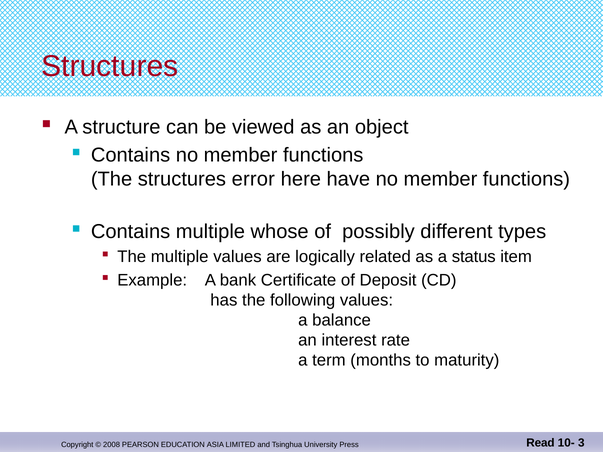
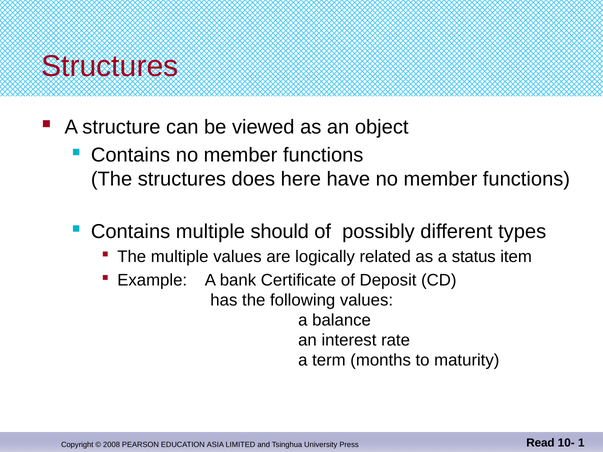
error: error -> does (253, 179)
whose: whose -> should (280, 232)
3: 3 -> 1 (581, 443)
